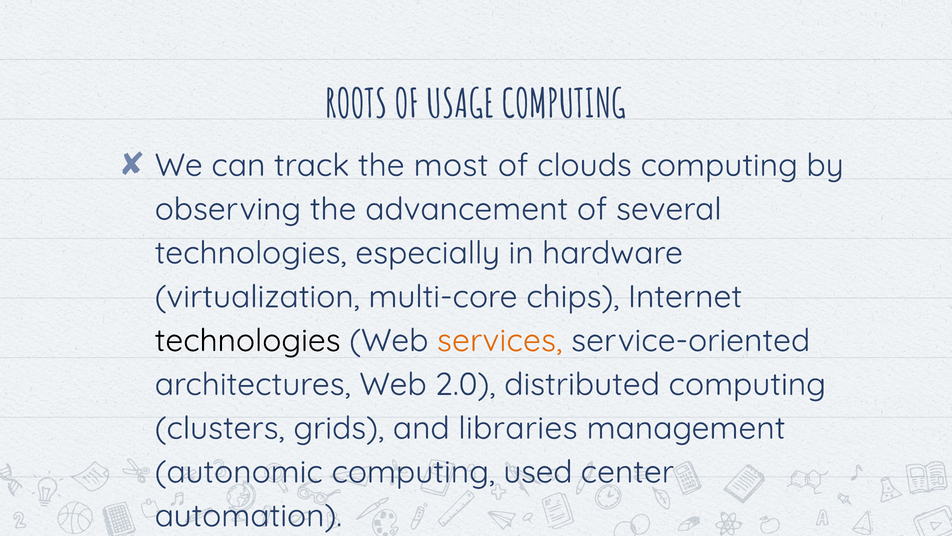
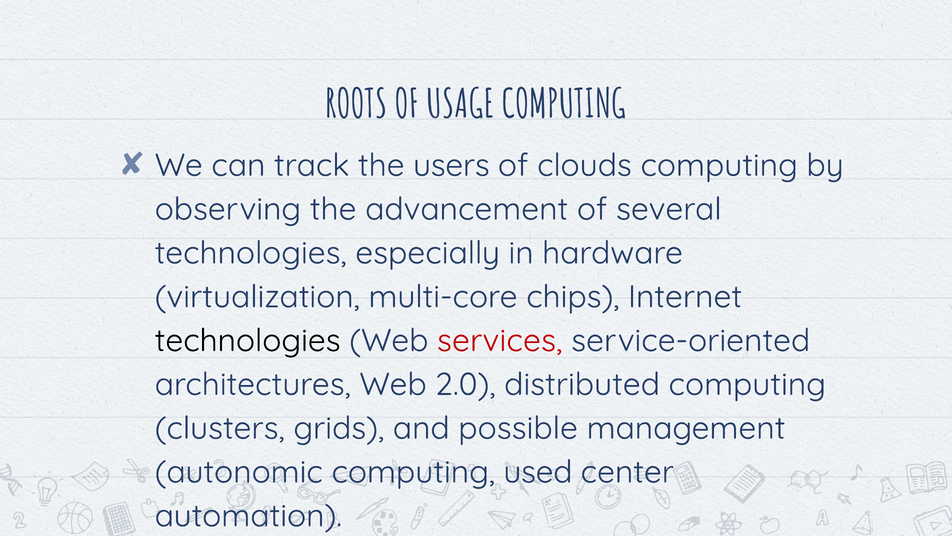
most: most -> users (451, 165)
services colour: orange -> red (500, 340)
libraries: libraries -> possible (518, 428)
